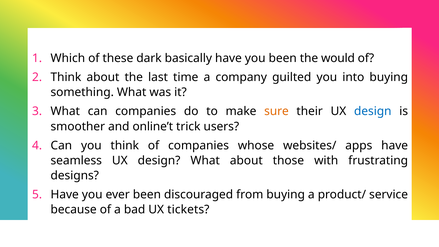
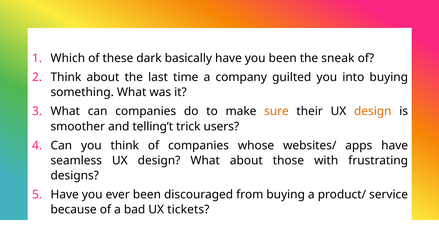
would: would -> sneak (338, 58)
design colour: blue -> orange (373, 111)
online’t: online’t -> telling’t (153, 126)
